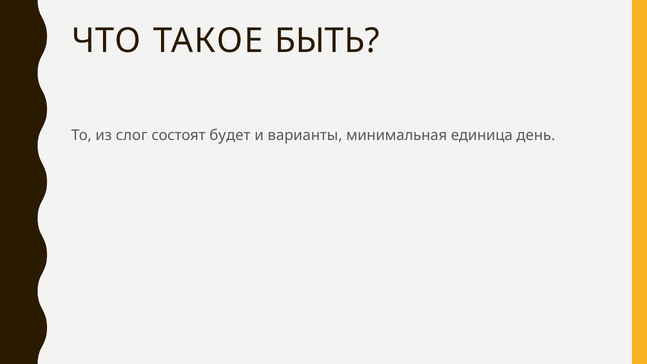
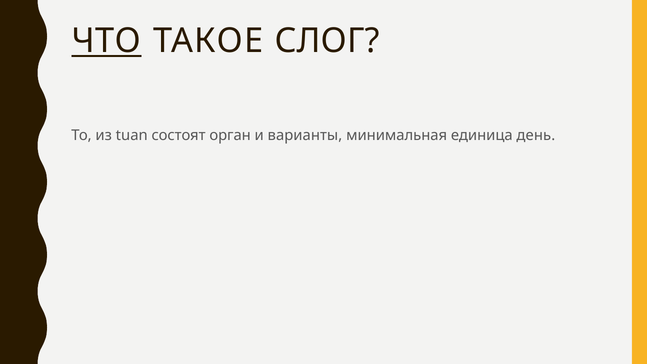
ЧТО underline: none -> present (106, 41)
БЫТЬ: БЫТЬ -> СЛОГ (327, 41)
слог: слог -> tuan (132, 135)
будет: будет -> орган (230, 135)
